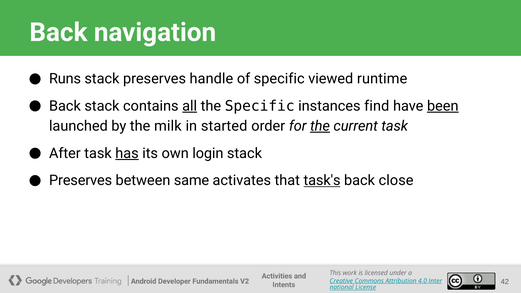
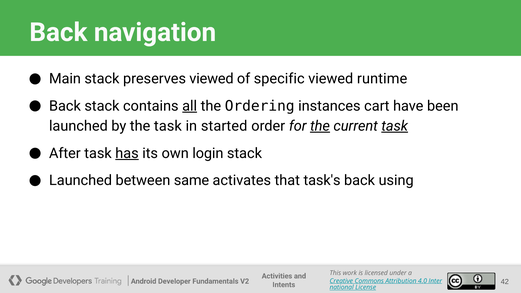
Runs: Runs -> Main (65, 79)
preserves handle: handle -> viewed (212, 79)
the Specific: Specific -> Ordering (260, 106)
find: find -> cart (377, 106)
been underline: present -> none (443, 106)
the milk: milk -> task (168, 126)
task underline: none -> present (395, 126)
Preserves: Preserves -> Launched (81, 180)
task's underline: present -> none (322, 180)
close: close -> using (396, 180)
